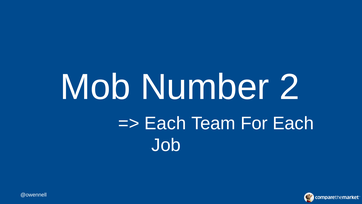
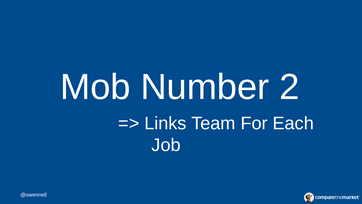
Each: Each -> Links (165, 123)
